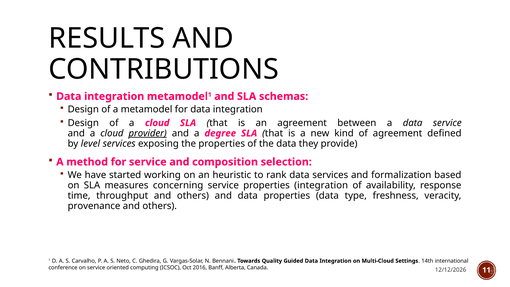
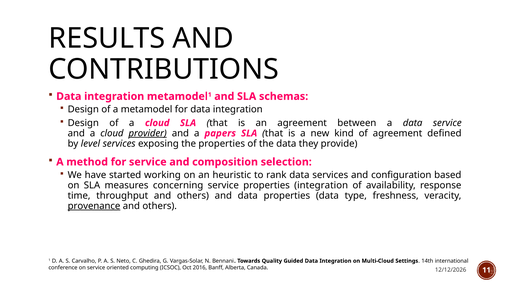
degree: degree -> papers (220, 133)
formalization: formalization -> configuration (401, 175)
provenance underline: none -> present (94, 206)
